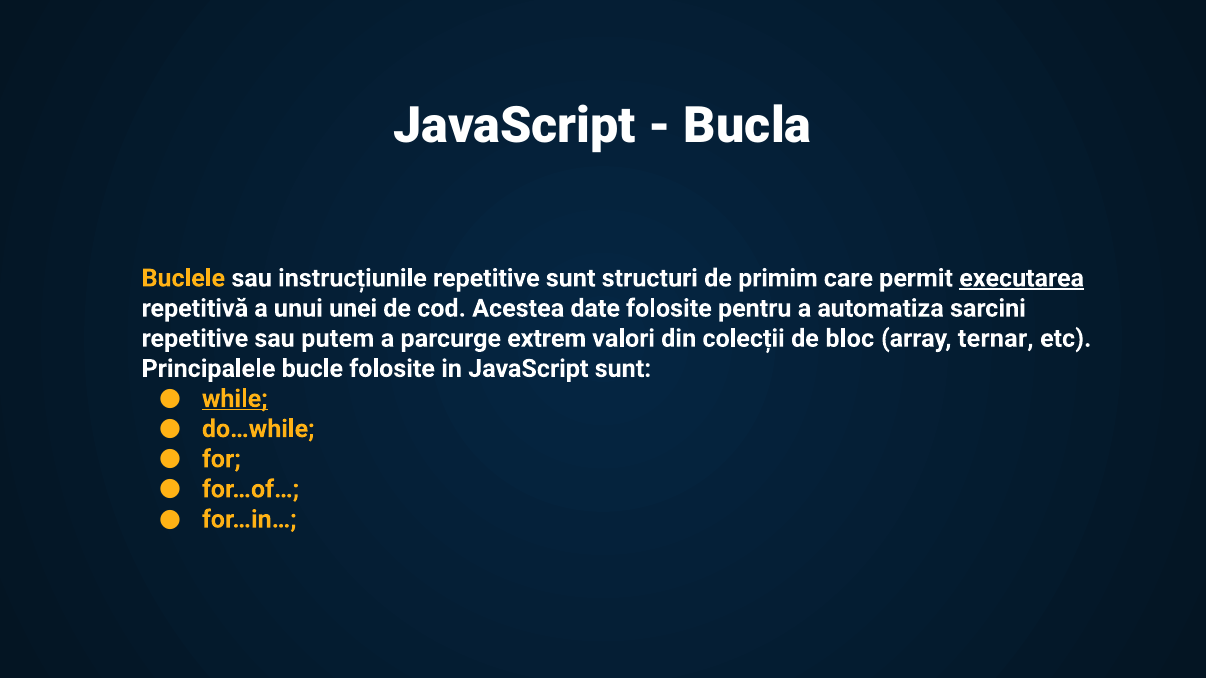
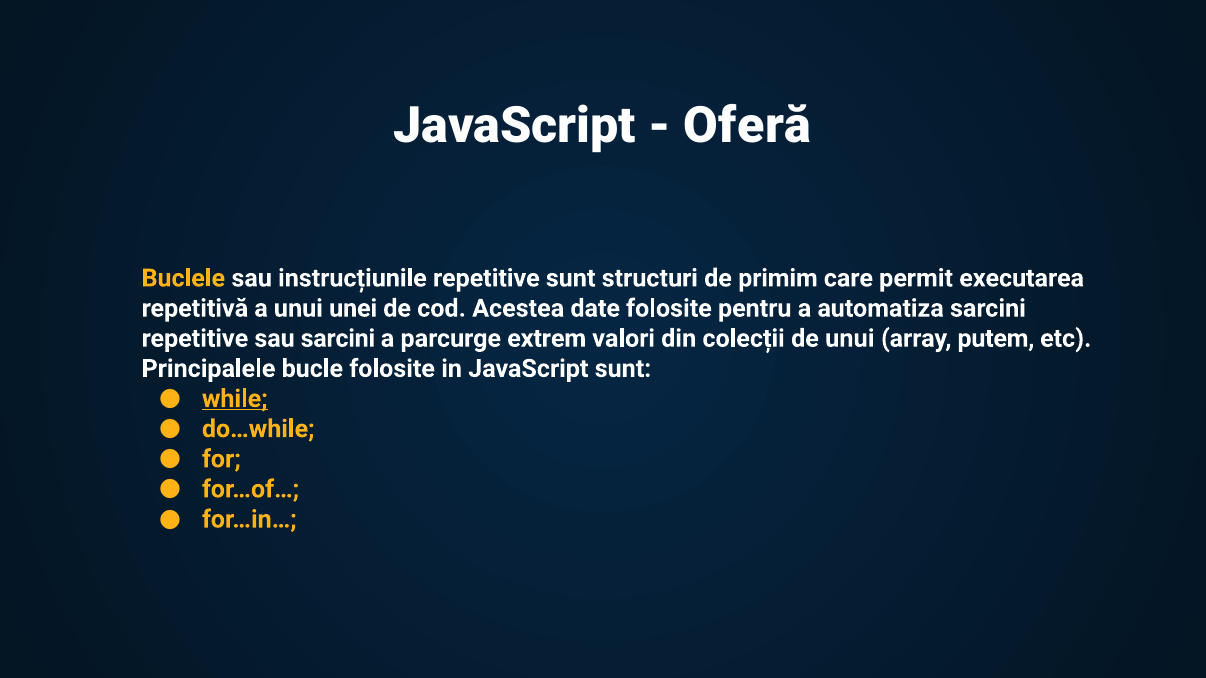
Bucla: Bucla -> Oferă (748, 126)
executarea underline: present -> none (1022, 278)
sau putem: putem -> sarcini (338, 339)
de bloc: bloc -> unui (850, 339)
ternar: ternar -> putem (996, 339)
